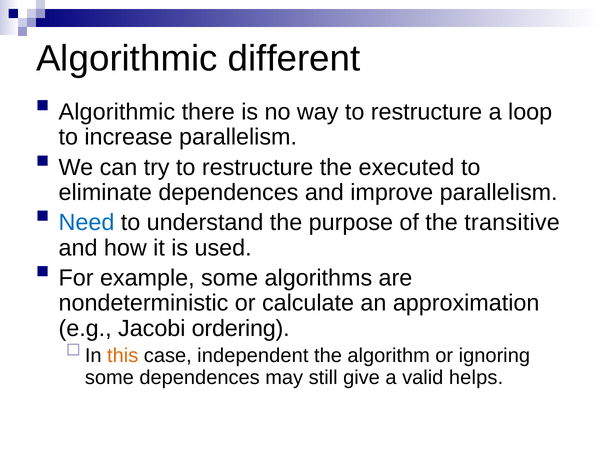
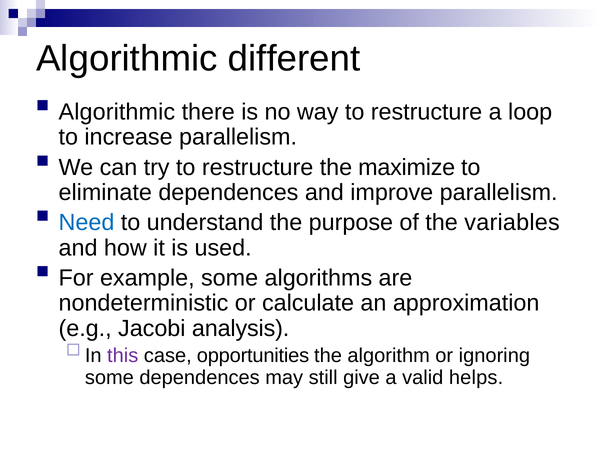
executed: executed -> maximize (407, 167)
transitive: transitive -> variables (512, 223)
ordering: ordering -> analysis (241, 328)
this colour: orange -> purple (123, 356)
independent: independent -> opportunities (253, 356)
